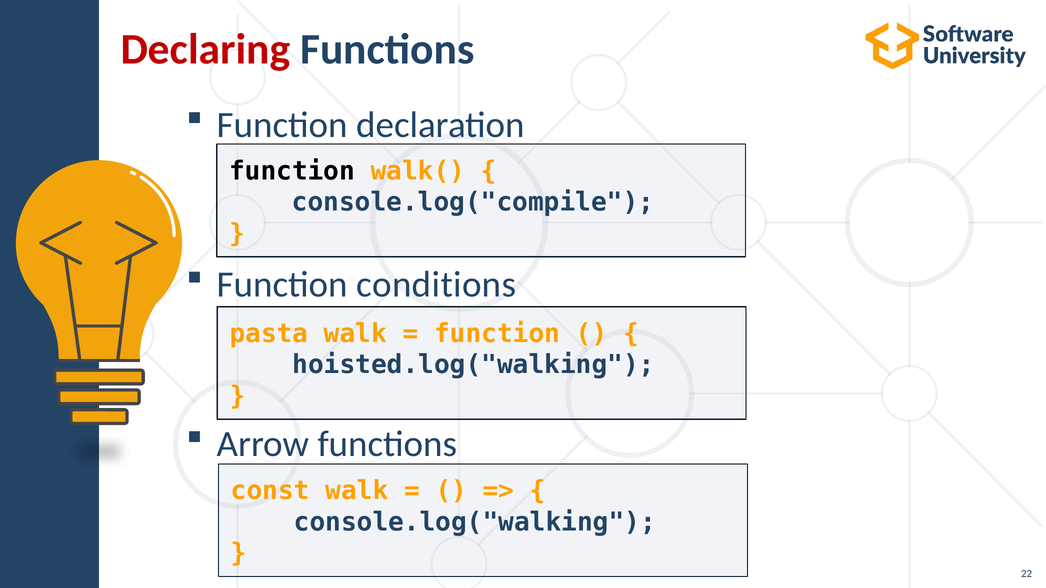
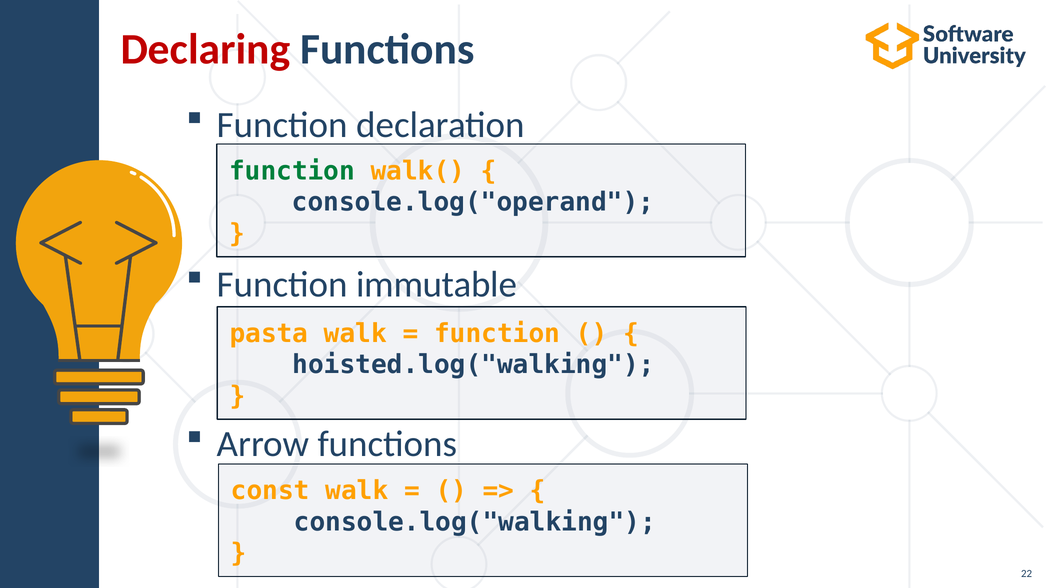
function colour: black -> green (292, 171)
console.log("compile: console.log("compile -> console.log("operand (473, 202)
conditions: conditions -> immutable (437, 285)
